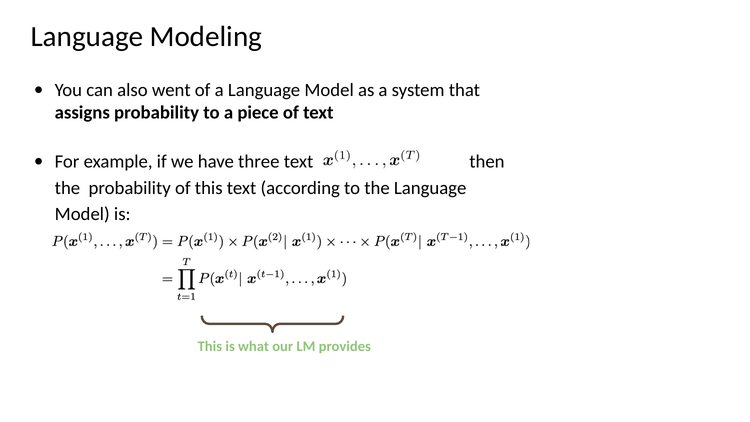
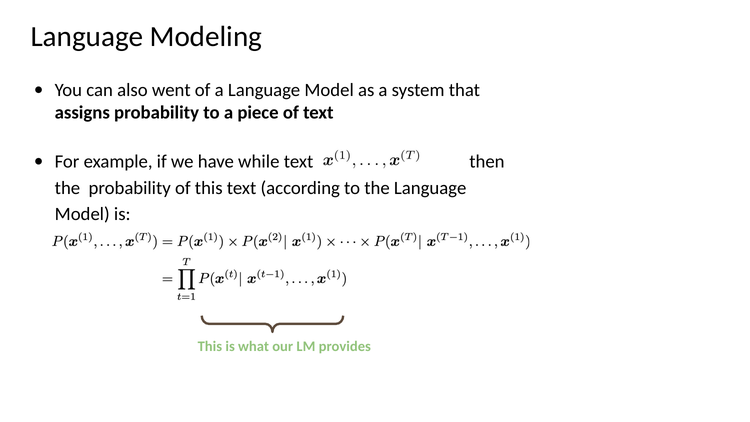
three: three -> while (259, 162)
